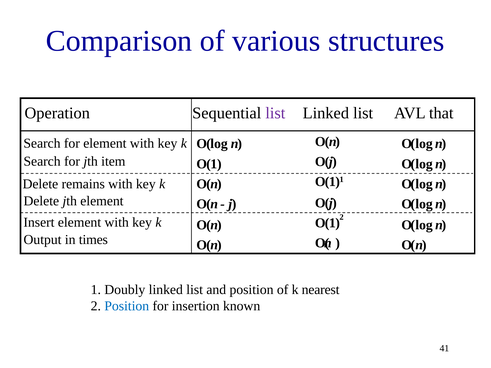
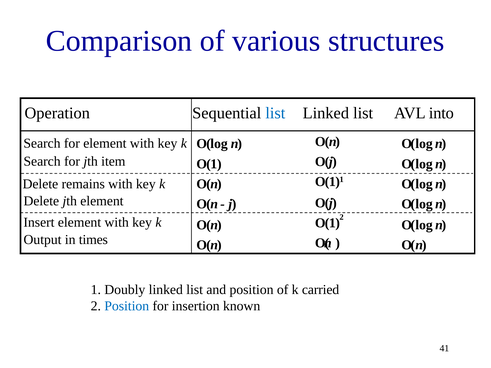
list colour: purple -> blue (275, 113)
that: that -> into (441, 113)
nearest: nearest -> carried (321, 290)
